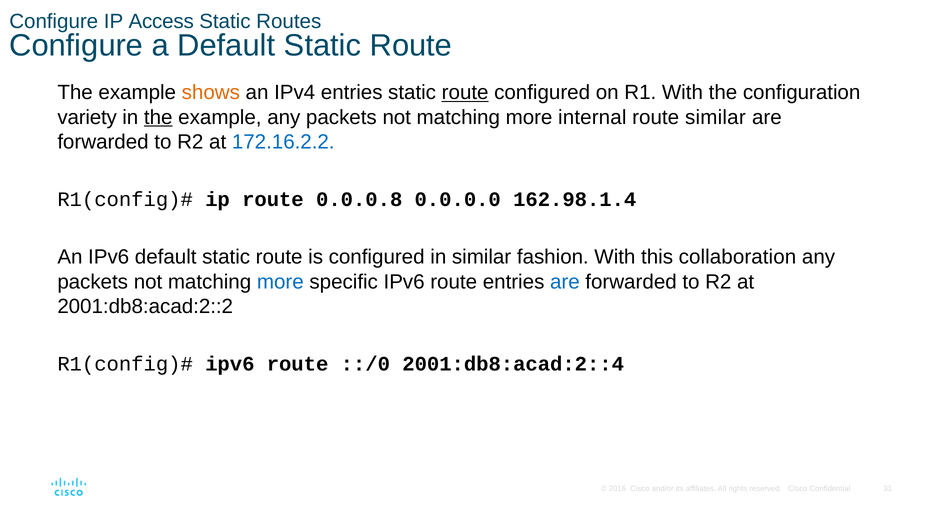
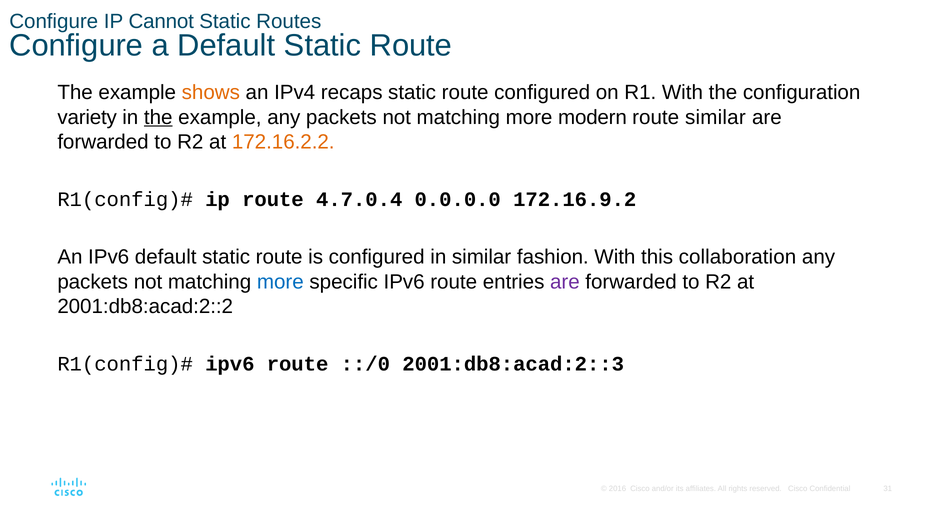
Access: Access -> Cannot (161, 21)
IPv4 entries: entries -> recaps (352, 93)
route underline: present -> none (465, 93)
internal: internal -> modern (592, 117)
172.16.2.2 colour: blue -> orange (283, 142)
0.0.0.8: 0.0.0.8 -> 4.7.0.4 (359, 200)
162.98.1.4: 162.98.1.4 -> 172.16.9.2 (575, 200)
are colour: blue -> purple (565, 282)
2001:db8:acad:2::4: 2001:db8:acad:2::4 -> 2001:db8:acad:2::3 (513, 364)
